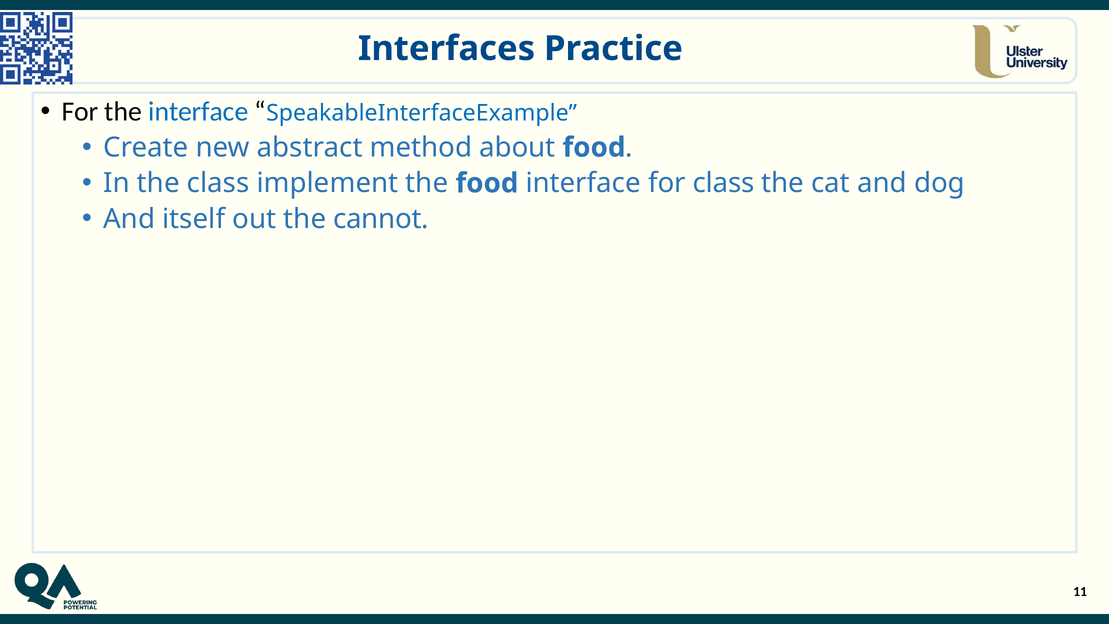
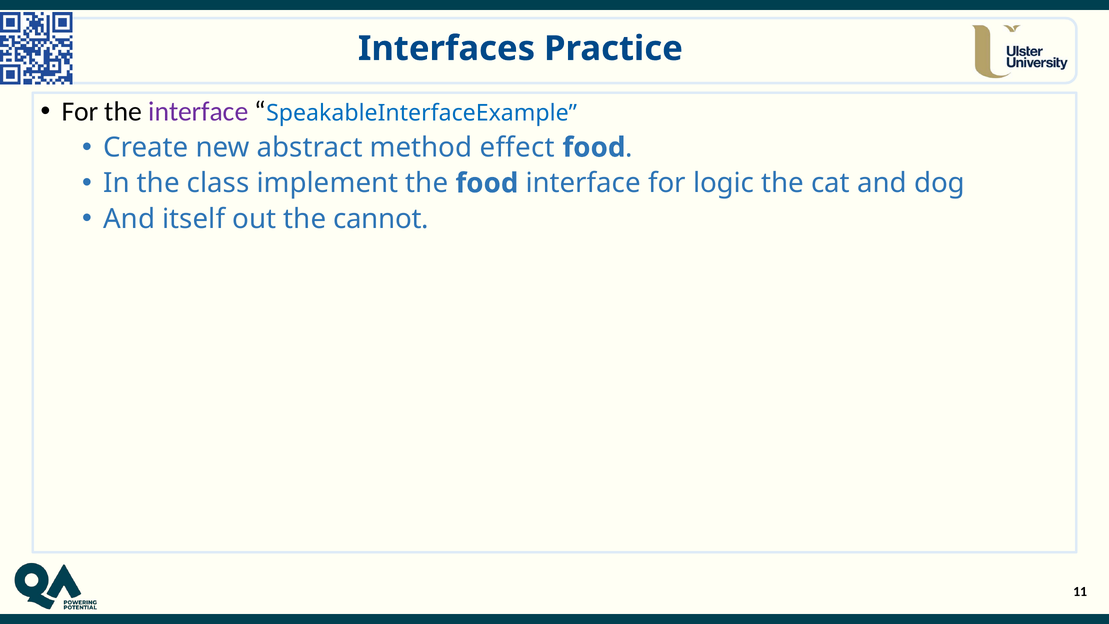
interface colour: blue -> purple (198, 112)
about: about -> effect (517, 147)
for class: class -> logic (724, 183)
